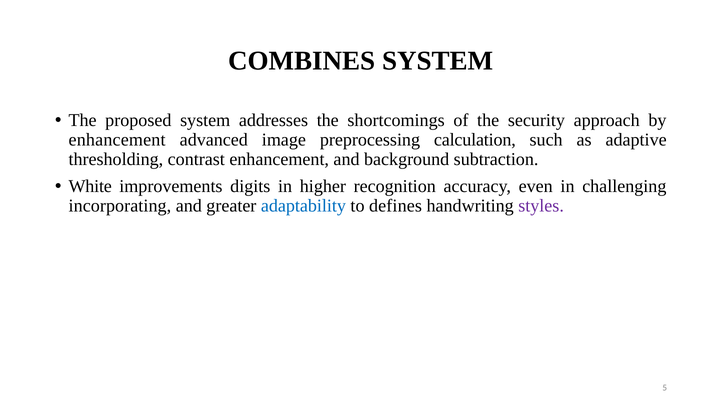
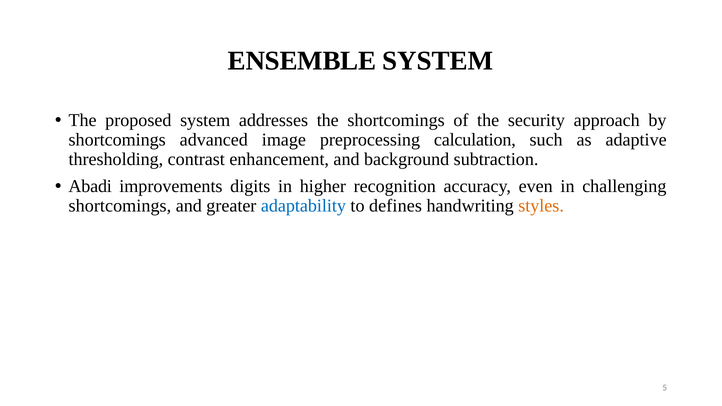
COMBINES: COMBINES -> ENSEMBLE (302, 61)
enhancement: enhancement -> shortcomings (117, 140)
White: White -> Abadi (90, 186)
incorporating: incorporating -> shortcomings (120, 206)
styles colour: purple -> orange (541, 206)
